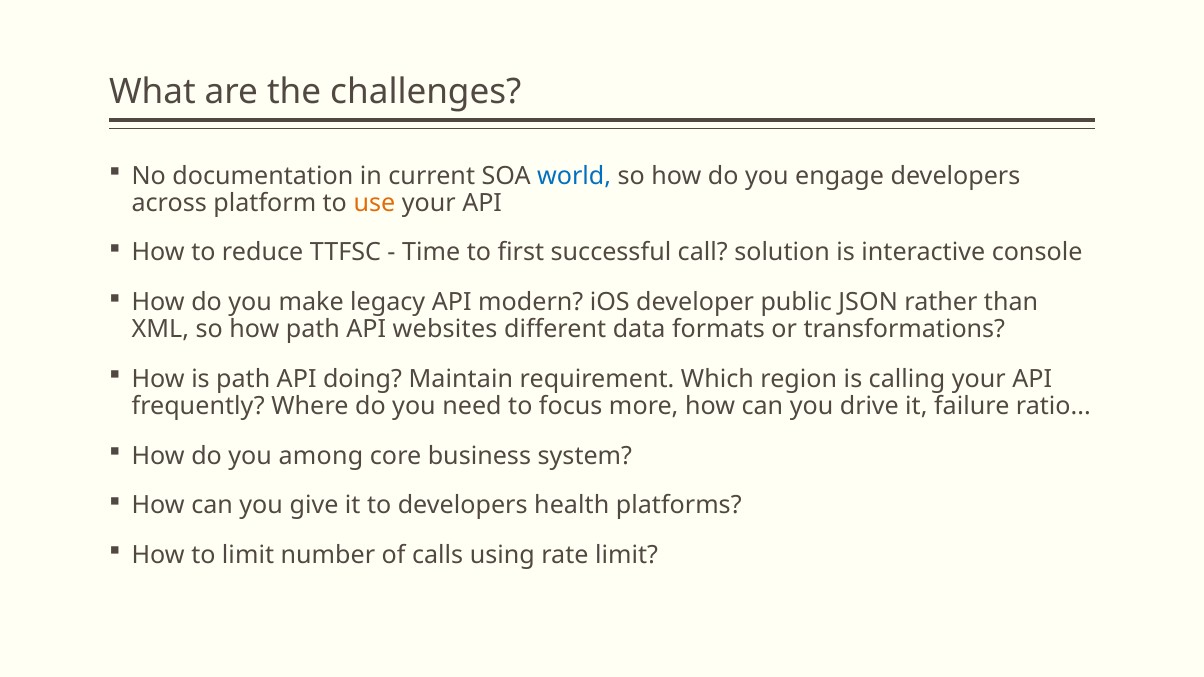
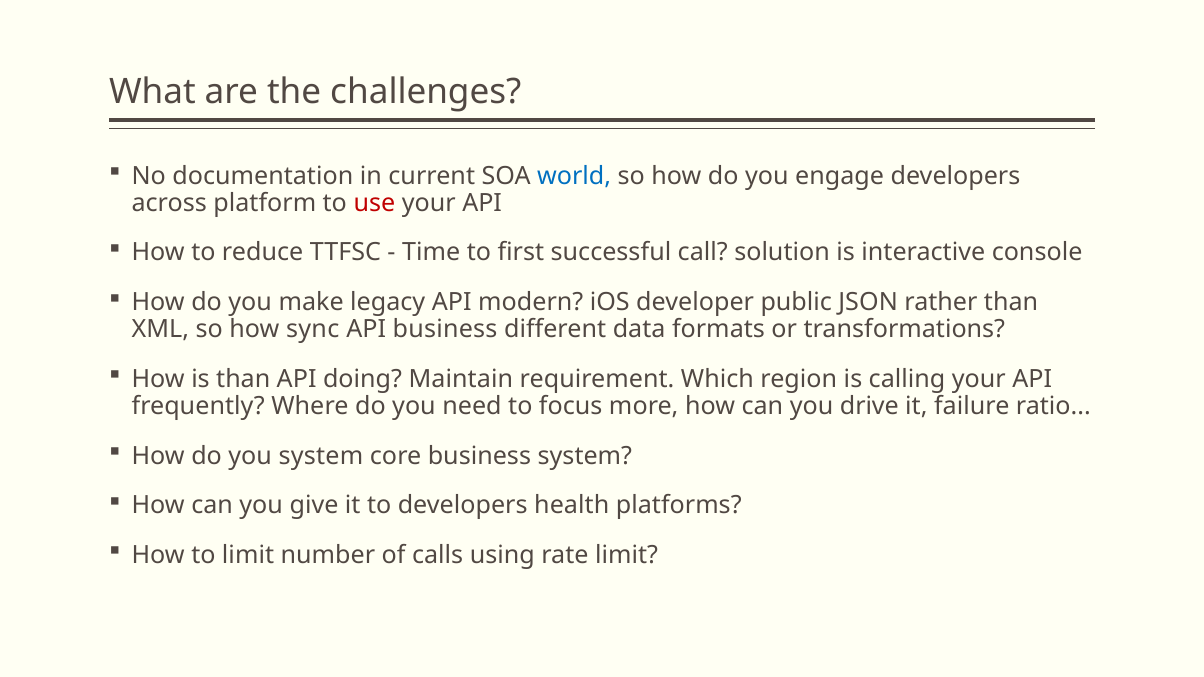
use colour: orange -> red (374, 203)
how path: path -> sync (313, 330)
API websites: websites -> business (445, 330)
is path: path -> than (243, 379)
you among: among -> system (321, 456)
